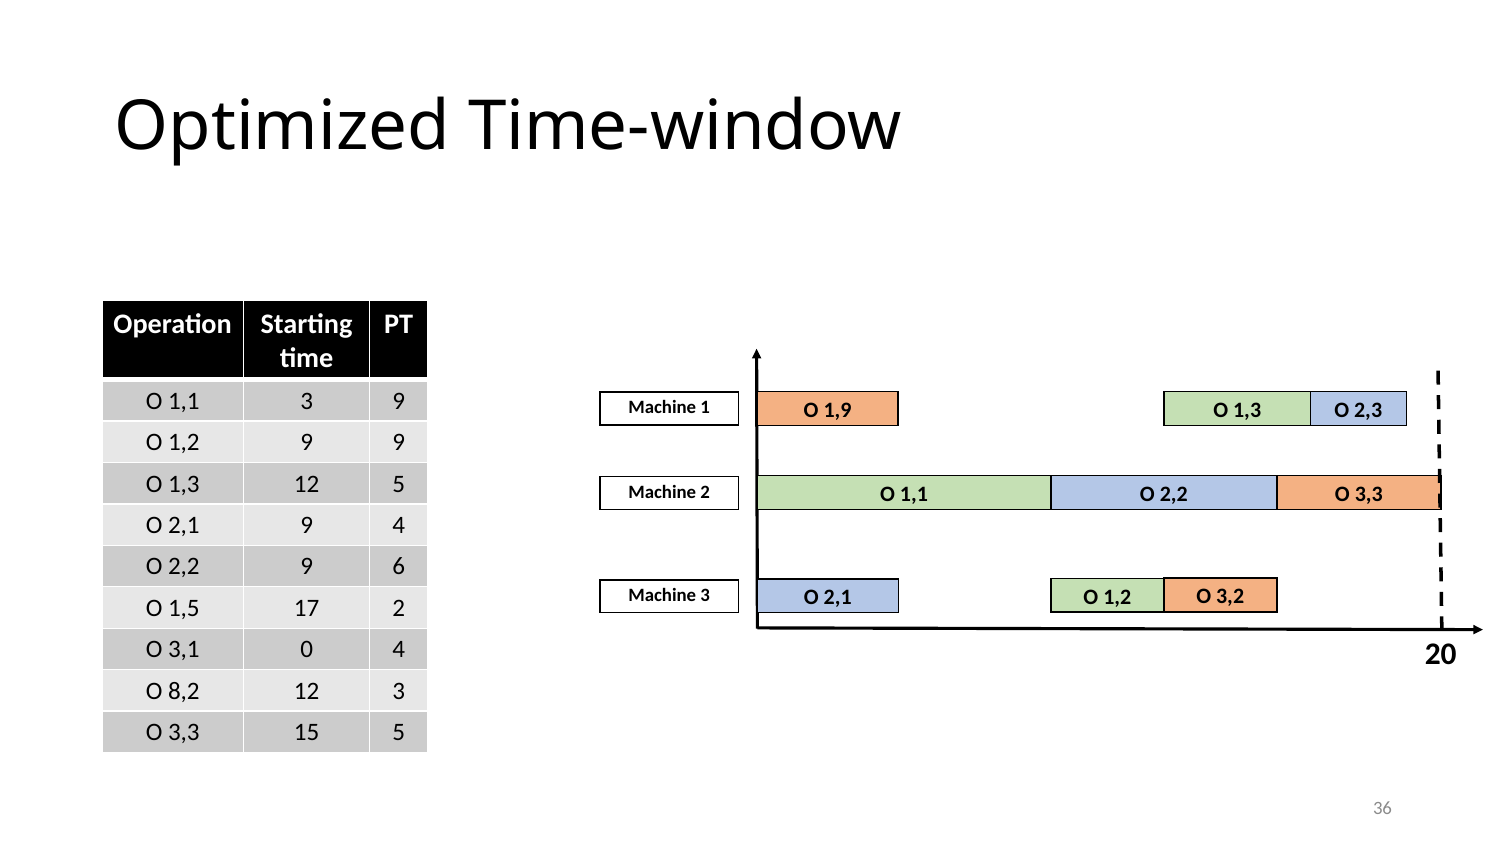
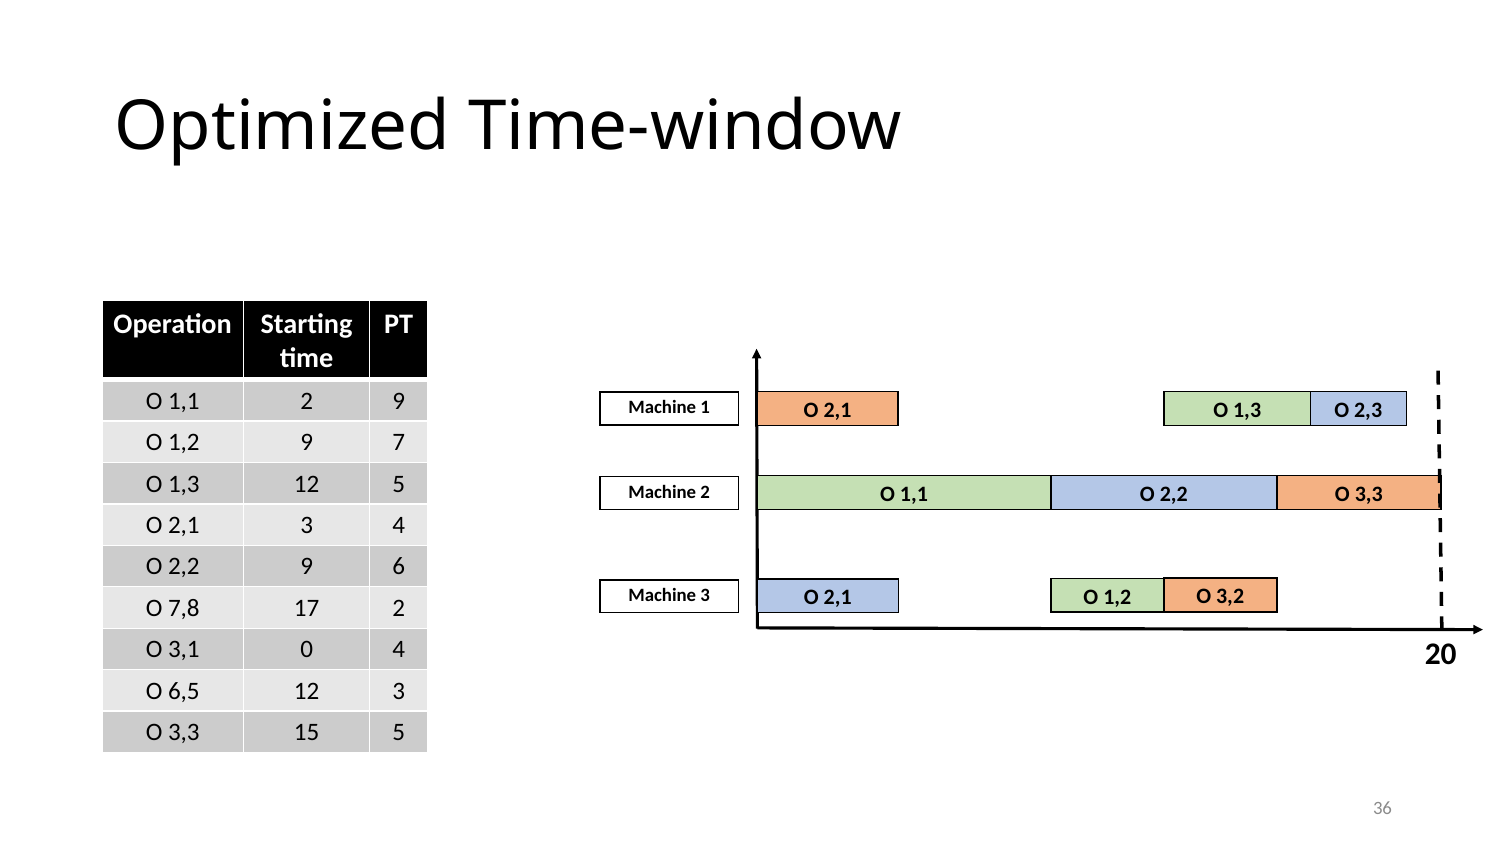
1,1 3: 3 -> 2 (307, 401)
1,9: 1,9 -> 2,1 (838, 410)
9 9: 9 -> 7 (399, 443)
2,1 9: 9 -> 3 (307, 526)
1,5: 1,5 -> 7,8 (184, 609)
8,2: 8,2 -> 6,5 (184, 691)
